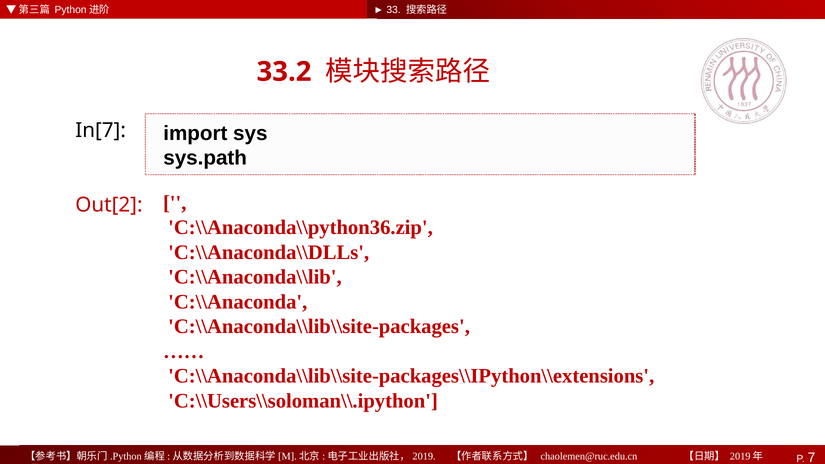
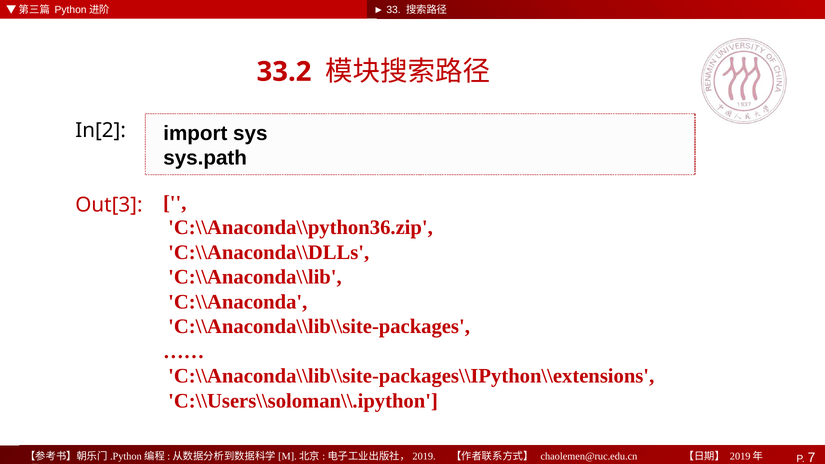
In[7: In[7 -> In[2 (101, 131)
Out[2: Out[2 -> Out[3 (109, 205)
